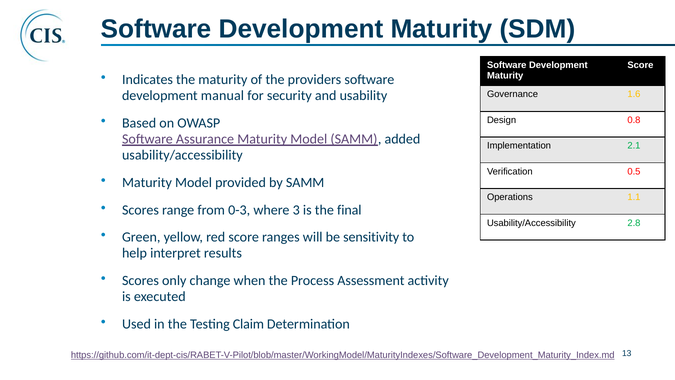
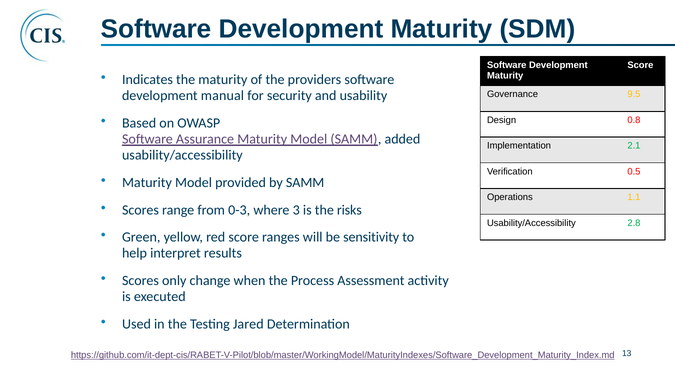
1.6: 1.6 -> 9.5 (634, 94)
final: final -> risks (349, 210)
Claim: Claim -> Jared (248, 324)
